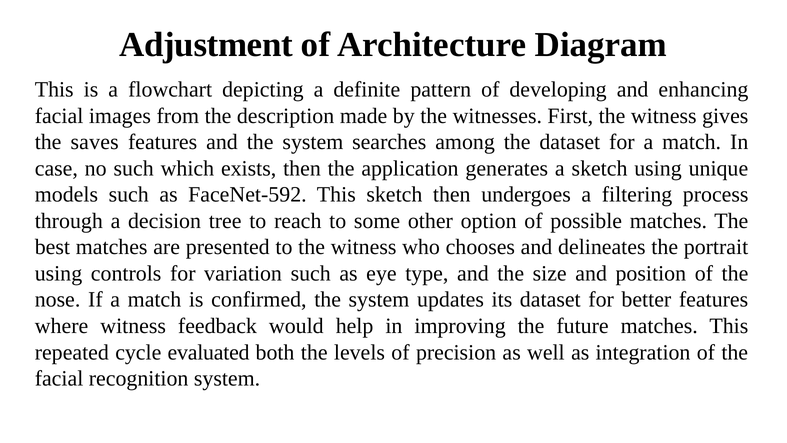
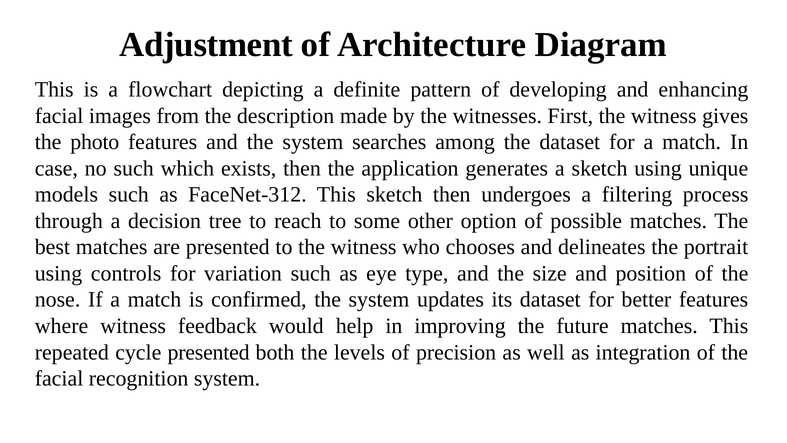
saves: saves -> photo (95, 142)
FaceNet-592: FaceNet-592 -> FaceNet-312 (247, 195)
cycle evaluated: evaluated -> presented (209, 352)
